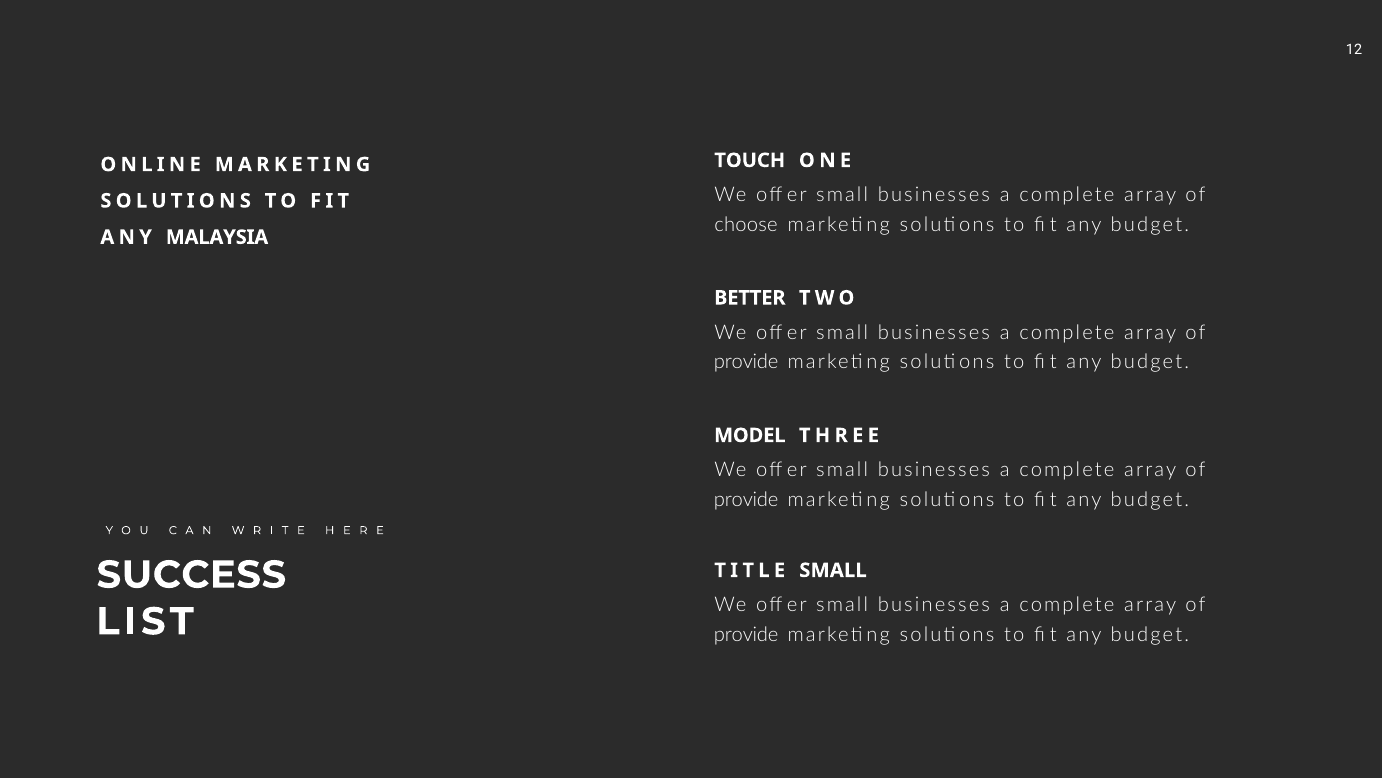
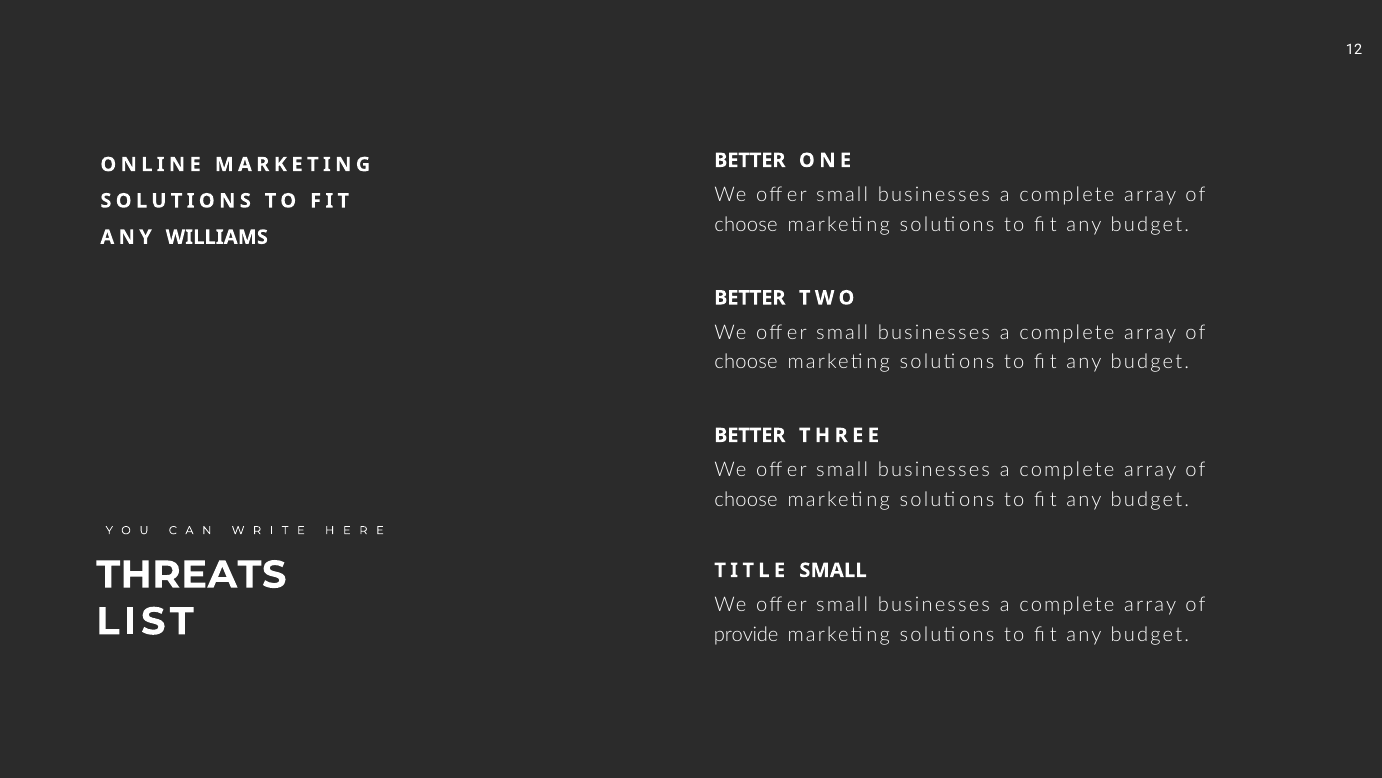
TOUCH: TOUCH -> BETTER (750, 160)
MALAYSIA: MALAYSIA -> WILLIAMS (217, 237)
provide: provide -> choose (746, 362)
MODEL: MODEL -> BETTER (750, 435)
provide: provide -> choose (746, 499)
SUCCESS: SUCCESS -> THREATS (191, 575)
